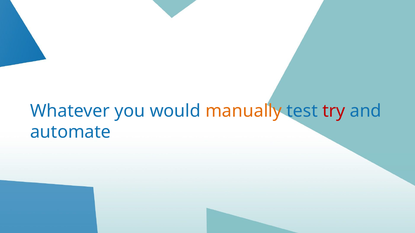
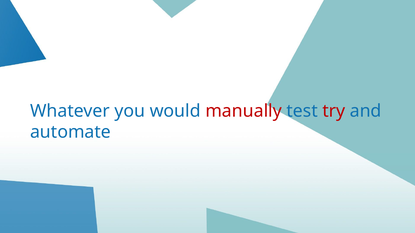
manually colour: orange -> red (244, 111)
